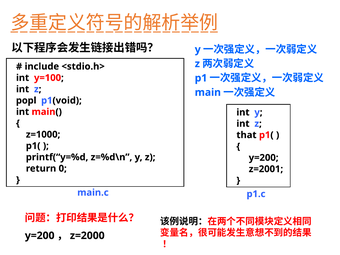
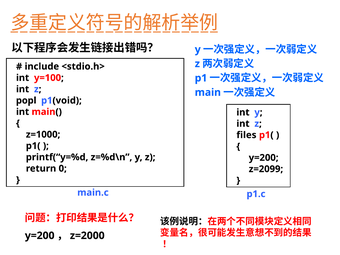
that: that -> files (246, 135)
z=2001: z=2001 -> z=2099 (266, 169)
